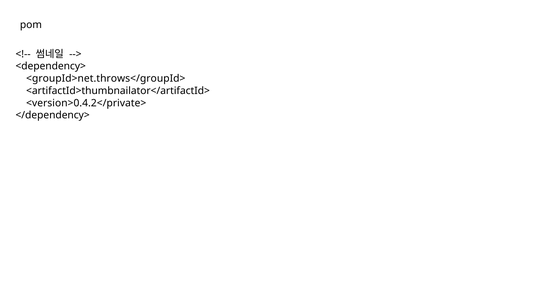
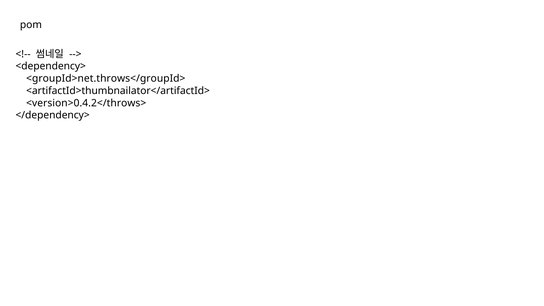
<version>0.4.2</private>: <version>0.4.2</private> -> <version>0.4.2</throws> (86, 103)
